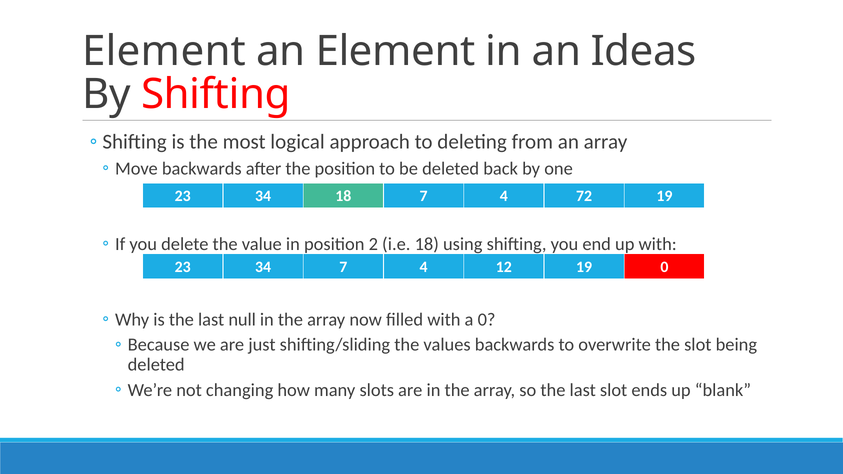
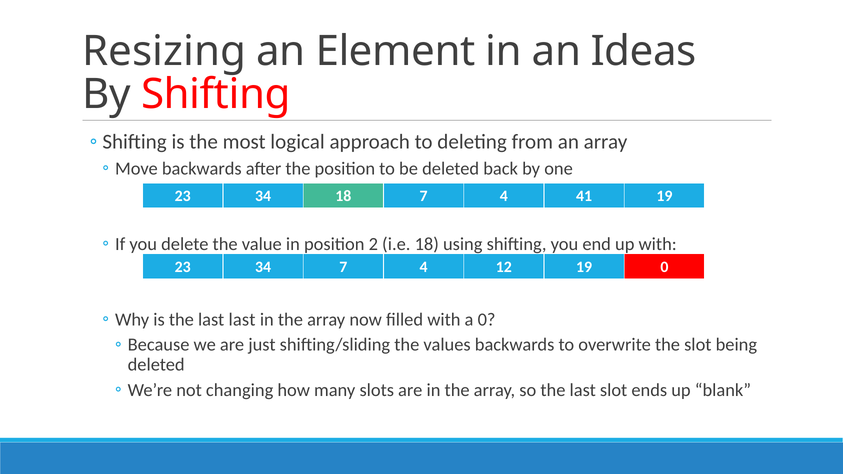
Element: Element -> Resizing (164, 51)
72: 72 -> 41 (584, 196)
last null: null -> last (242, 320)
